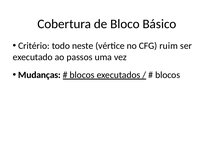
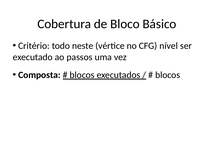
ruim: ruim -> nível (169, 46)
Mudanças: Mudanças -> Composta (39, 75)
